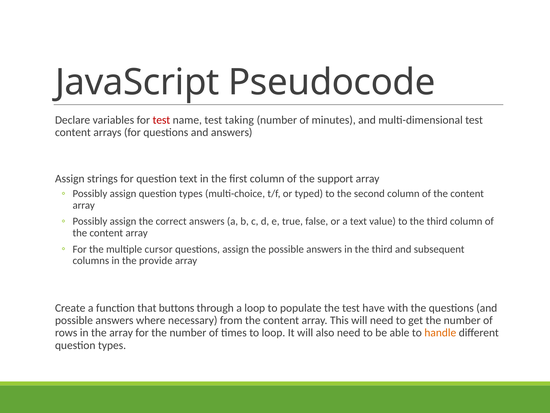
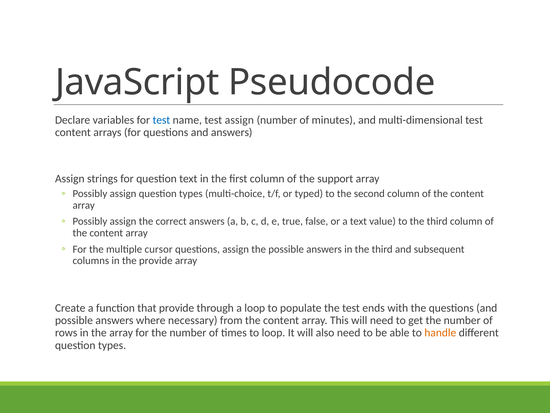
test colour: red -> blue (161, 120)
test taking: taking -> assign (239, 120)
that buttons: buttons -> provide (177, 308)
have: have -> ends (374, 308)
